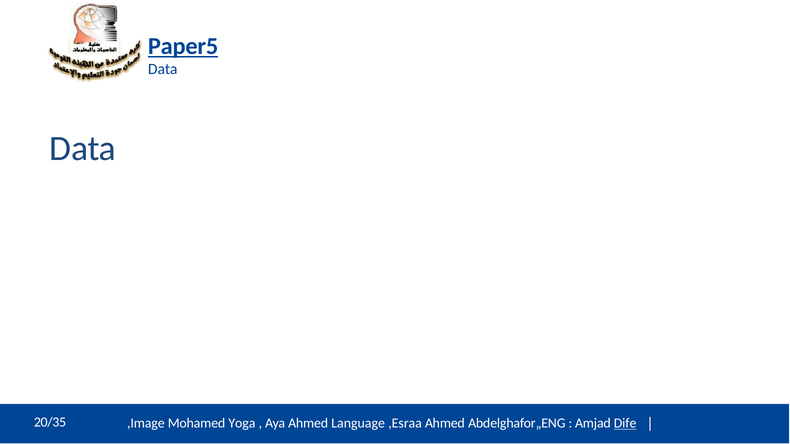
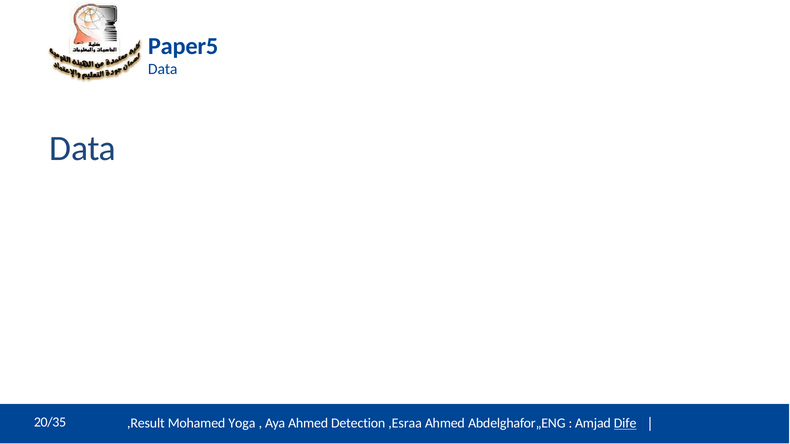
Paper5 underline: present -> none (183, 46)
,Image: ,Image -> ,Result (146, 424)
Language: Language -> Detection (358, 424)
